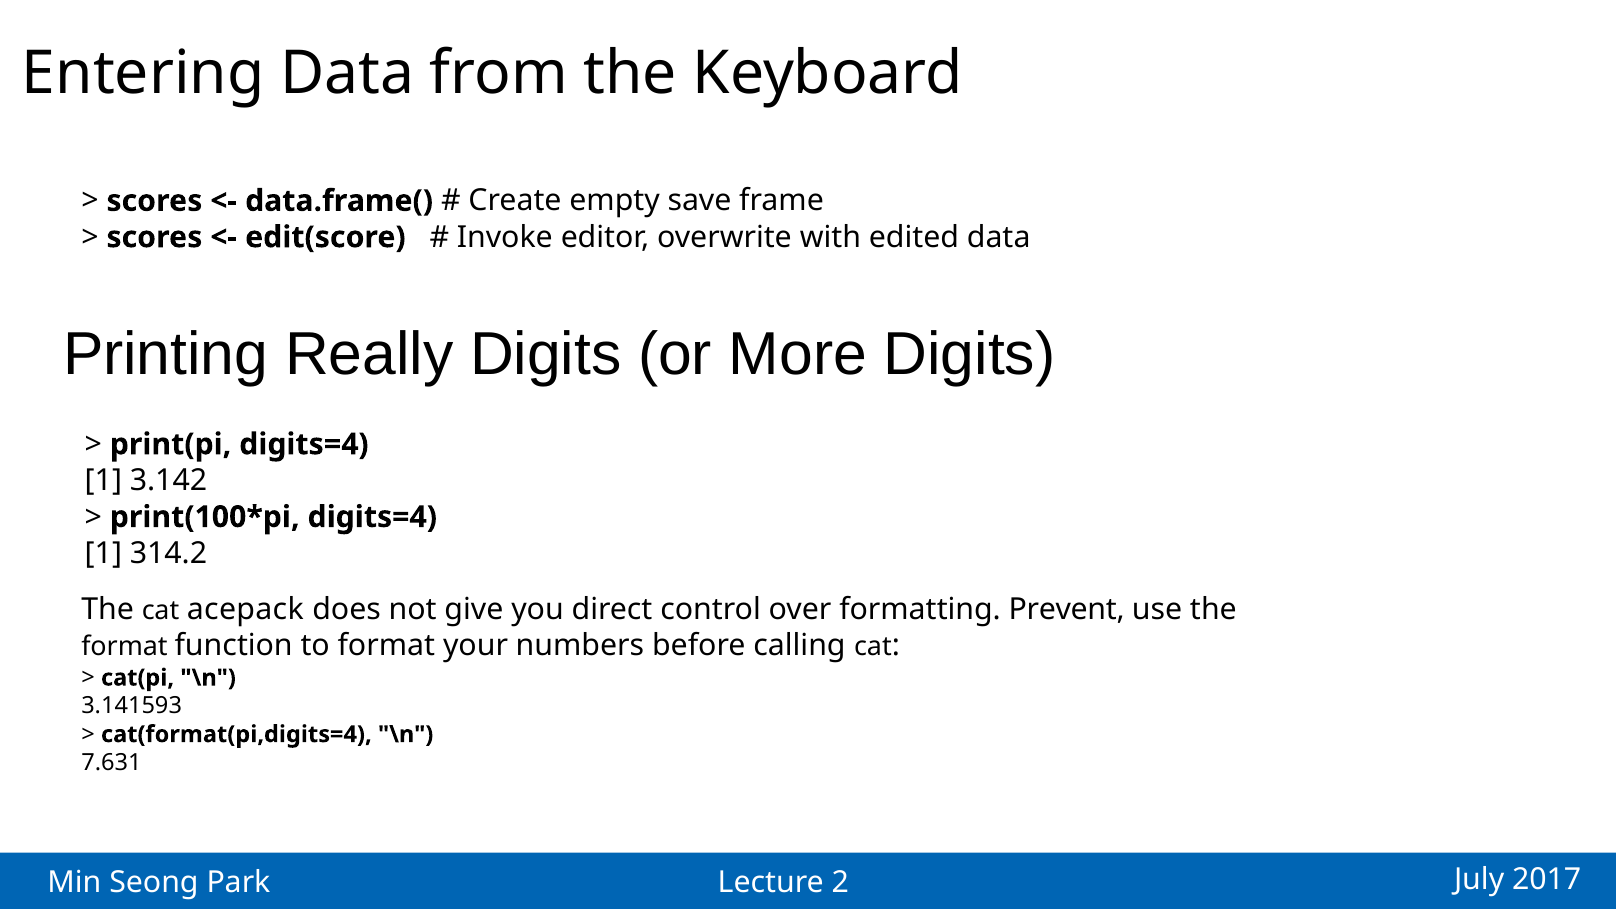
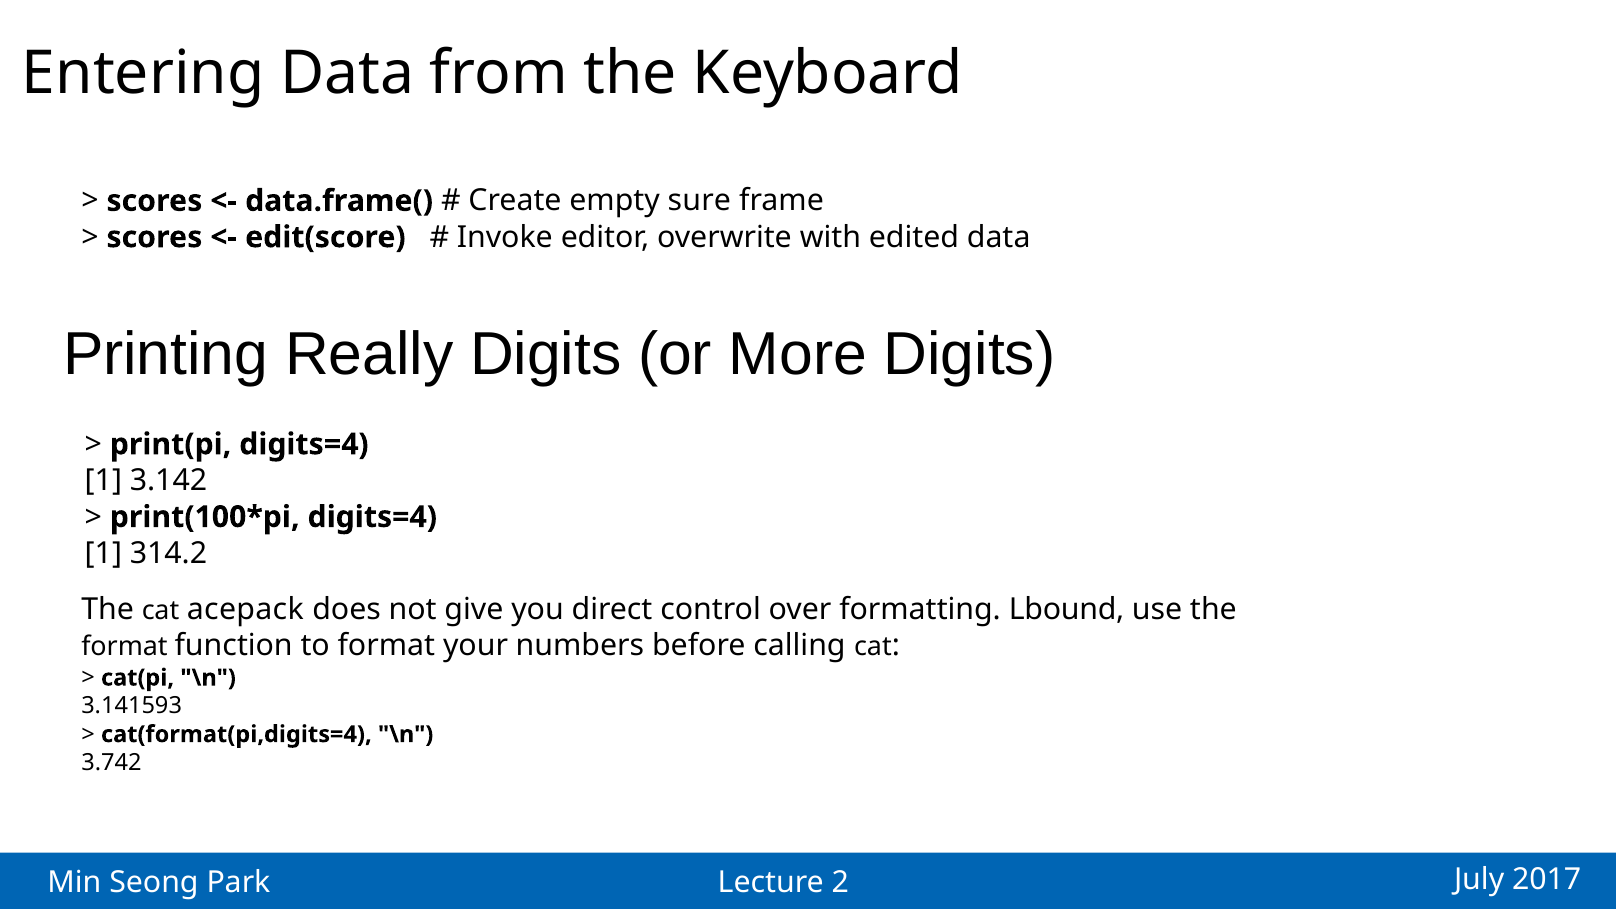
save: save -> sure (699, 201)
Prevent: Prevent -> Lbound (1067, 610)
7.631: 7.631 -> 3.742 (111, 763)
